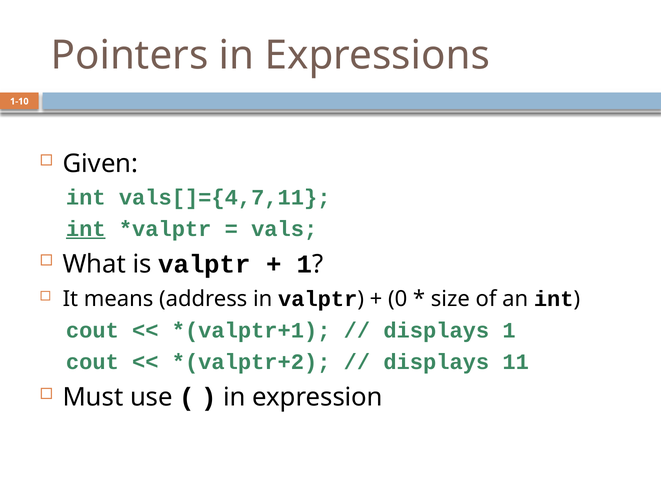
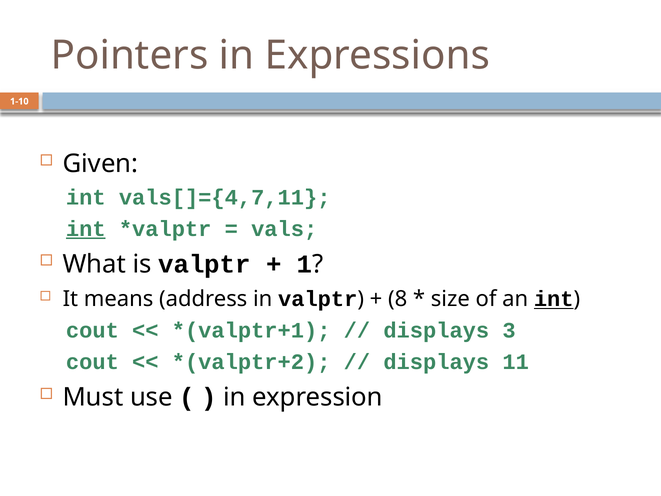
0: 0 -> 8 (398, 299)
int underline: none -> present (554, 299)
displays 1: 1 -> 3 (509, 330)
